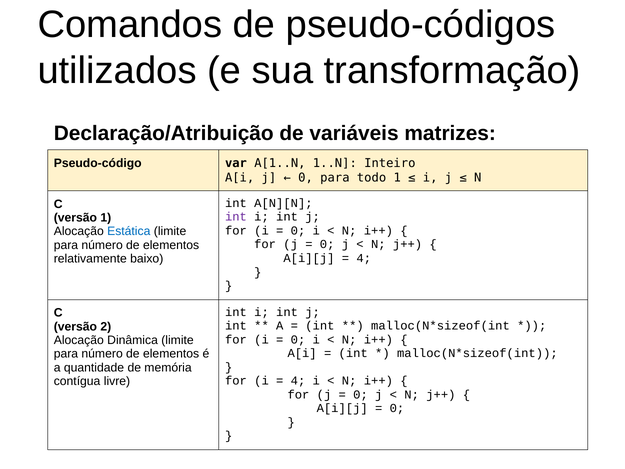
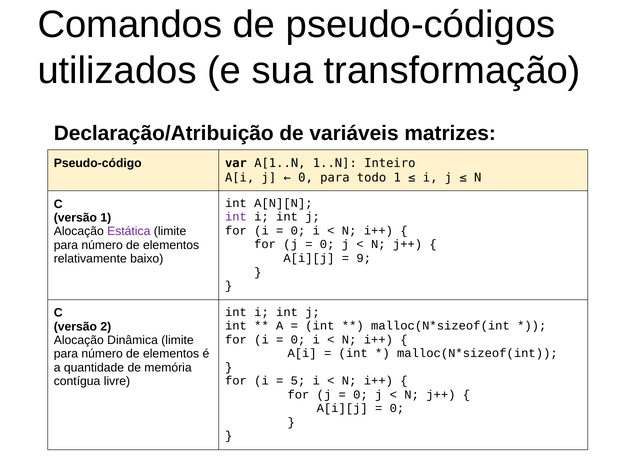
Estática colour: blue -> purple (129, 231)
4: 4 -> 9 (364, 258)
4: 4 -> 5 (298, 381)
